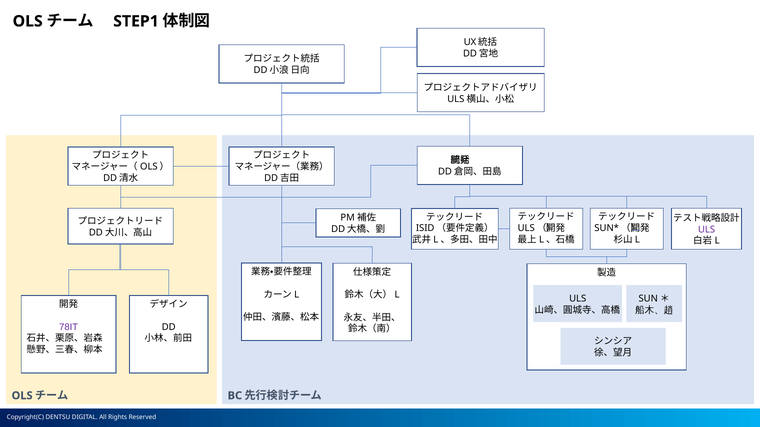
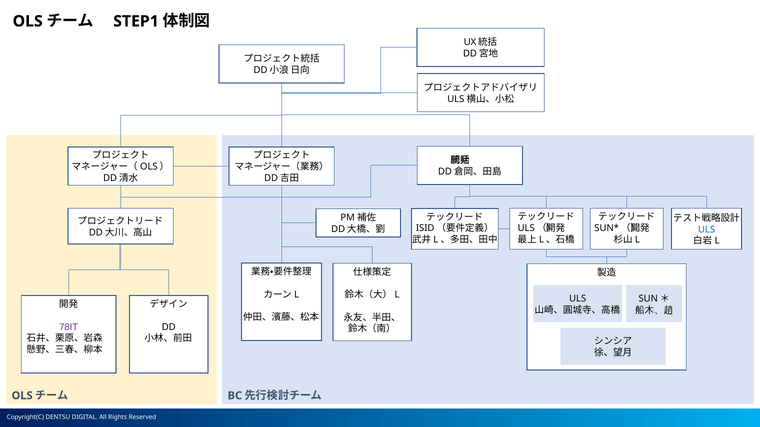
ULS colour: purple -> blue (707, 230)
